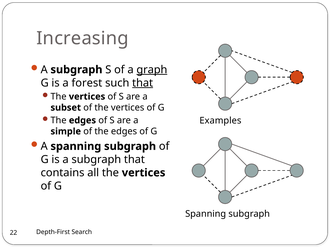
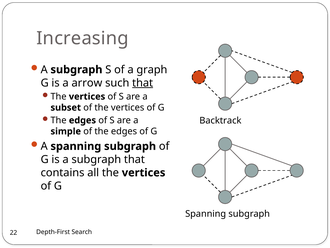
graph underline: present -> none (152, 70)
forest: forest -> arrow (87, 83)
Examples: Examples -> Backtrack (220, 120)
